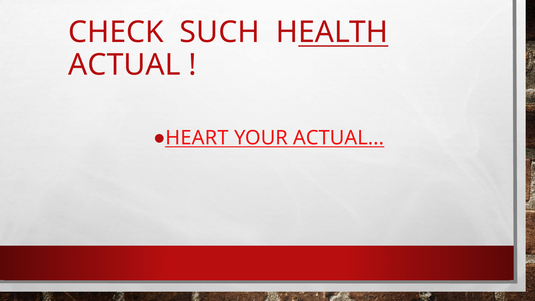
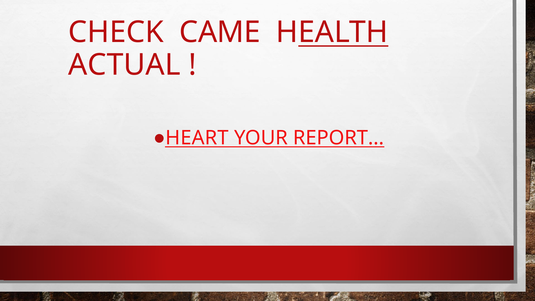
SUCH: SUCH -> CAME (220, 32)
YOUR ACTUAL: ACTUAL -> REPORT (339, 138)
